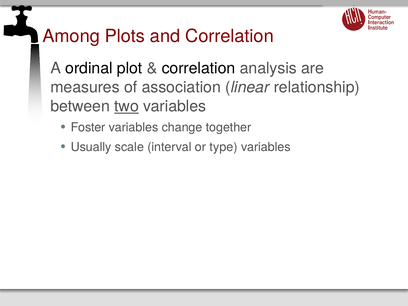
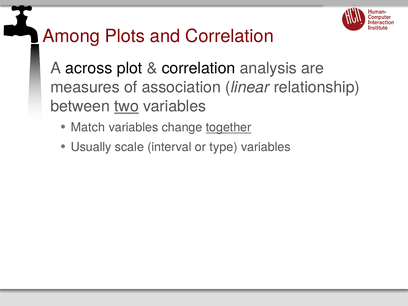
ordinal: ordinal -> across (89, 68)
Foster: Foster -> Match (88, 128)
together underline: none -> present (229, 128)
